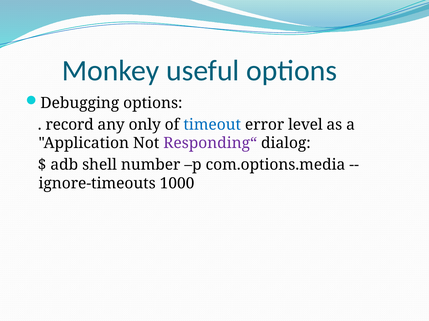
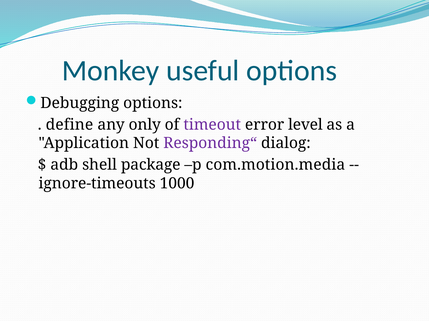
record: record -> define (69, 125)
timeout colour: blue -> purple (212, 125)
number: number -> package (151, 165)
com.options.media: com.options.media -> com.motion.media (275, 165)
